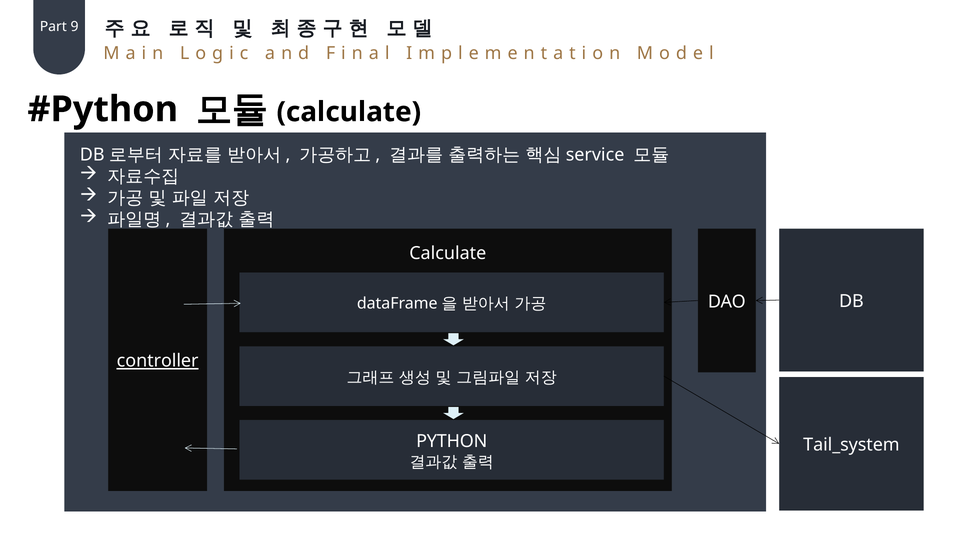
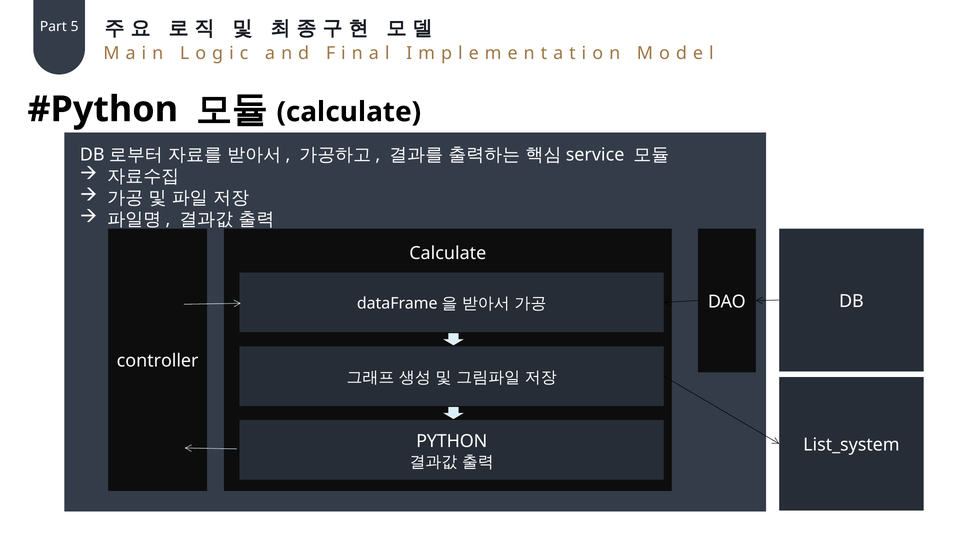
9: 9 -> 5 (75, 27)
controller underline: present -> none (158, 361)
Tail_system: Tail_system -> List_system (851, 445)
